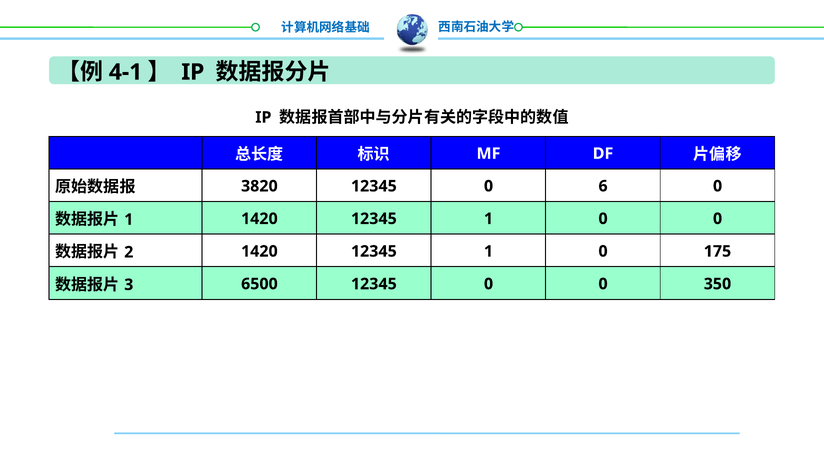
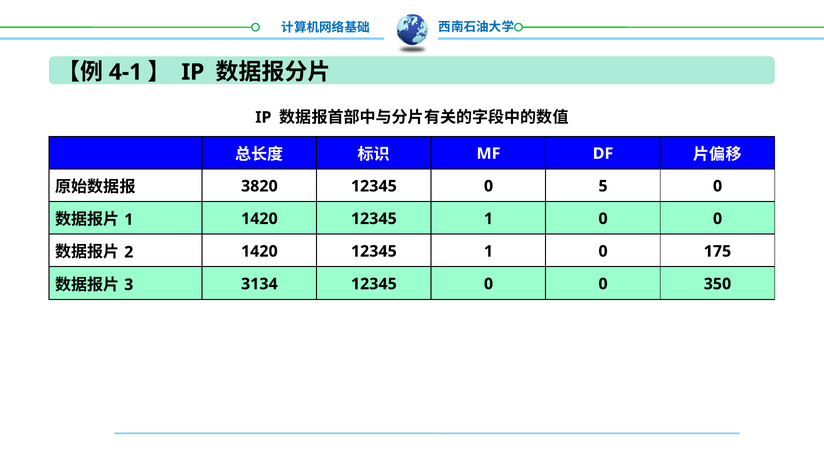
6: 6 -> 5 (603, 186)
6500: 6500 -> 3134 (259, 284)
